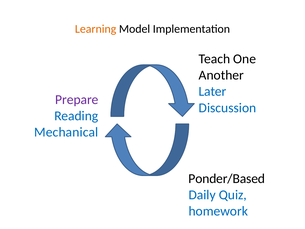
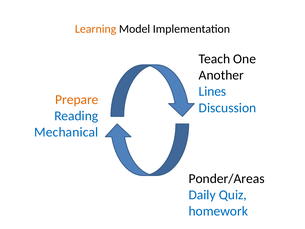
Later: Later -> Lines (212, 91)
Prepare colour: purple -> orange (77, 100)
Ponder/Based: Ponder/Based -> Ponder/Areas (227, 178)
